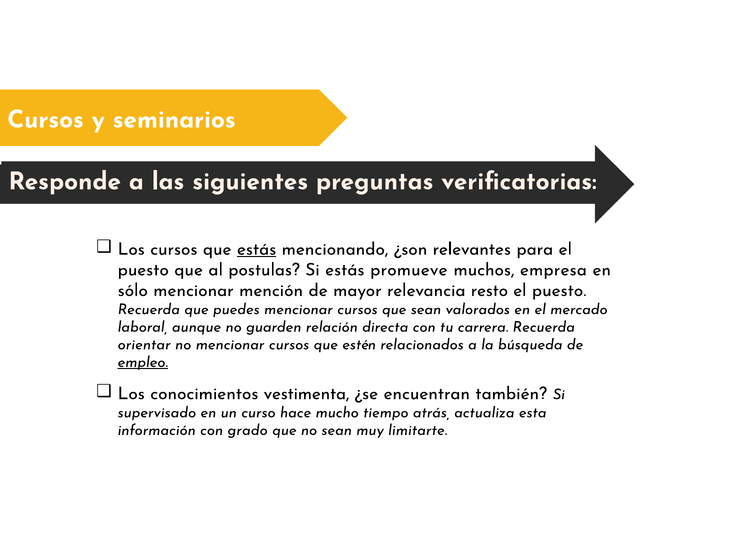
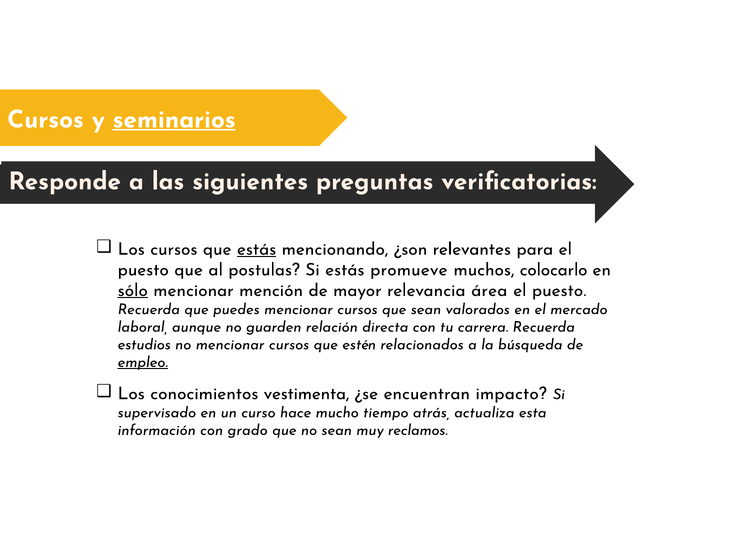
seminarios underline: none -> present (174, 120)
empresa: empresa -> colocarlo (554, 270)
sólo underline: none -> present (133, 291)
resto: resto -> área (489, 291)
orientar: orientar -> estudios (144, 345)
también: también -> impacto (511, 394)
limitarte: limitarte -> reclamos (418, 431)
